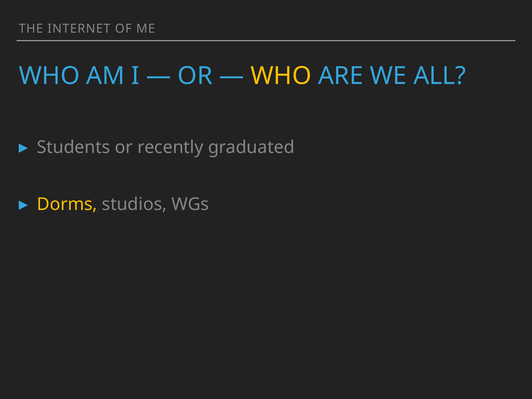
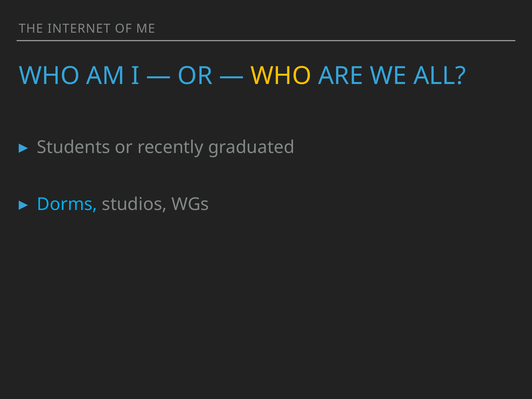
Dorms colour: yellow -> light blue (67, 204)
